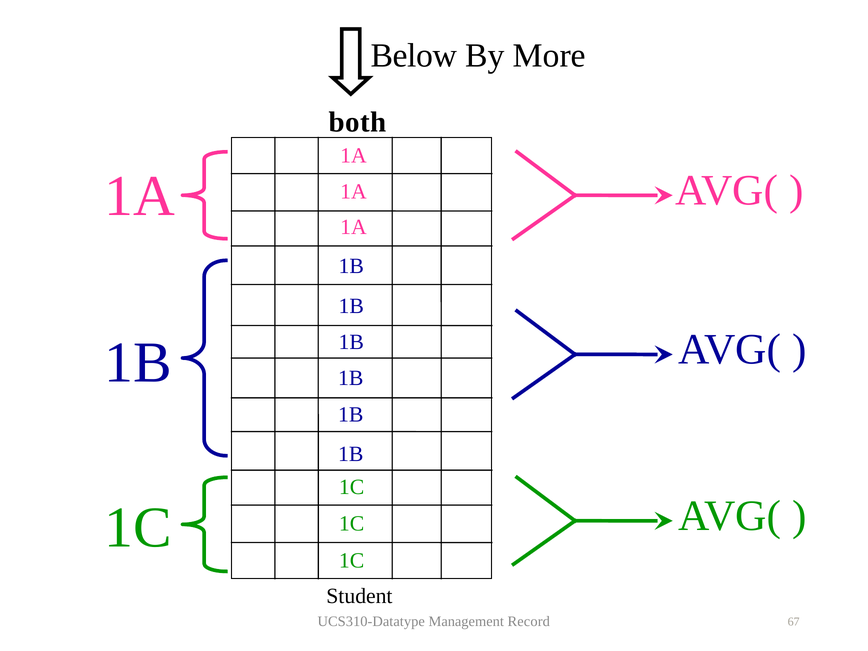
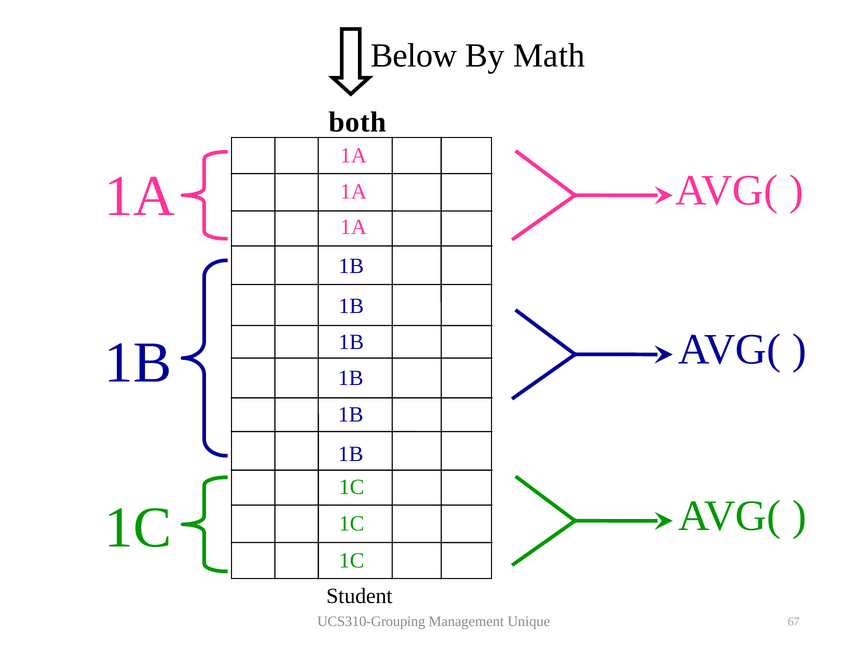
More: More -> Math (549, 56)
UCS310-Datatype: UCS310-Datatype -> UCS310-Grouping (371, 622)
Record: Record -> Unique (529, 622)
